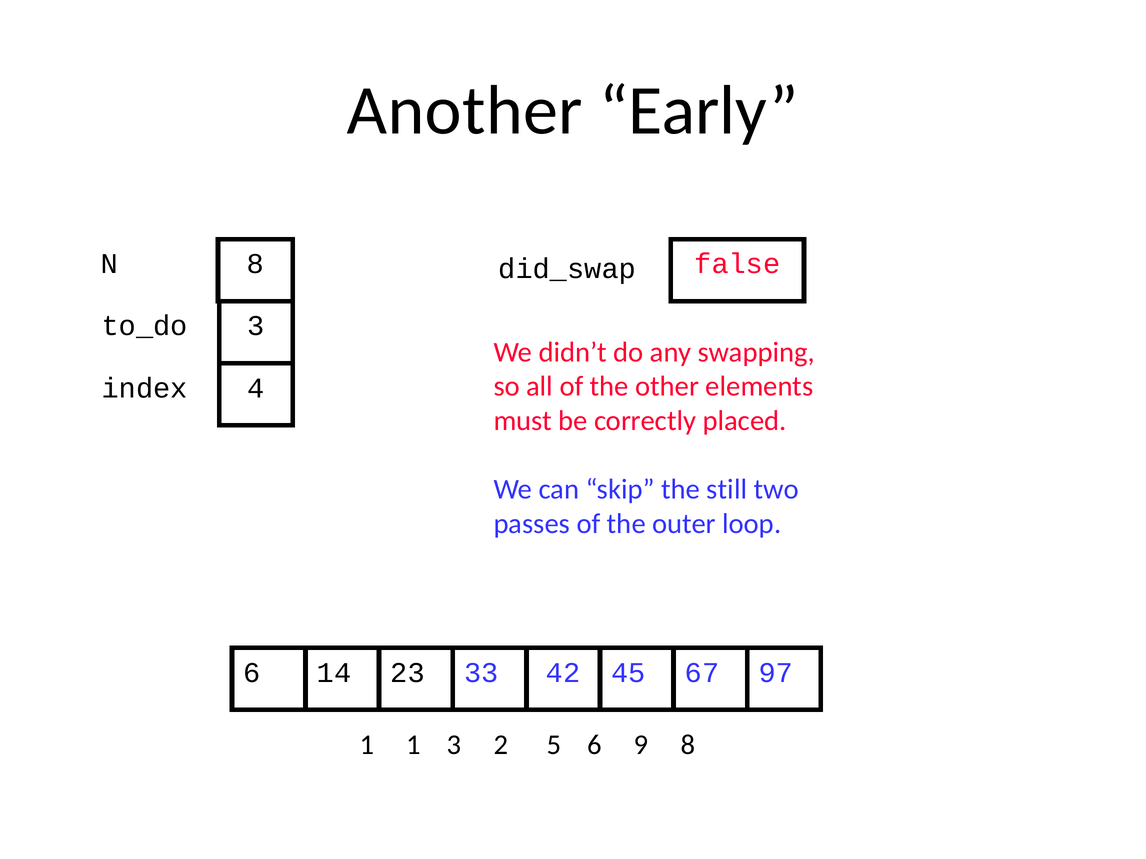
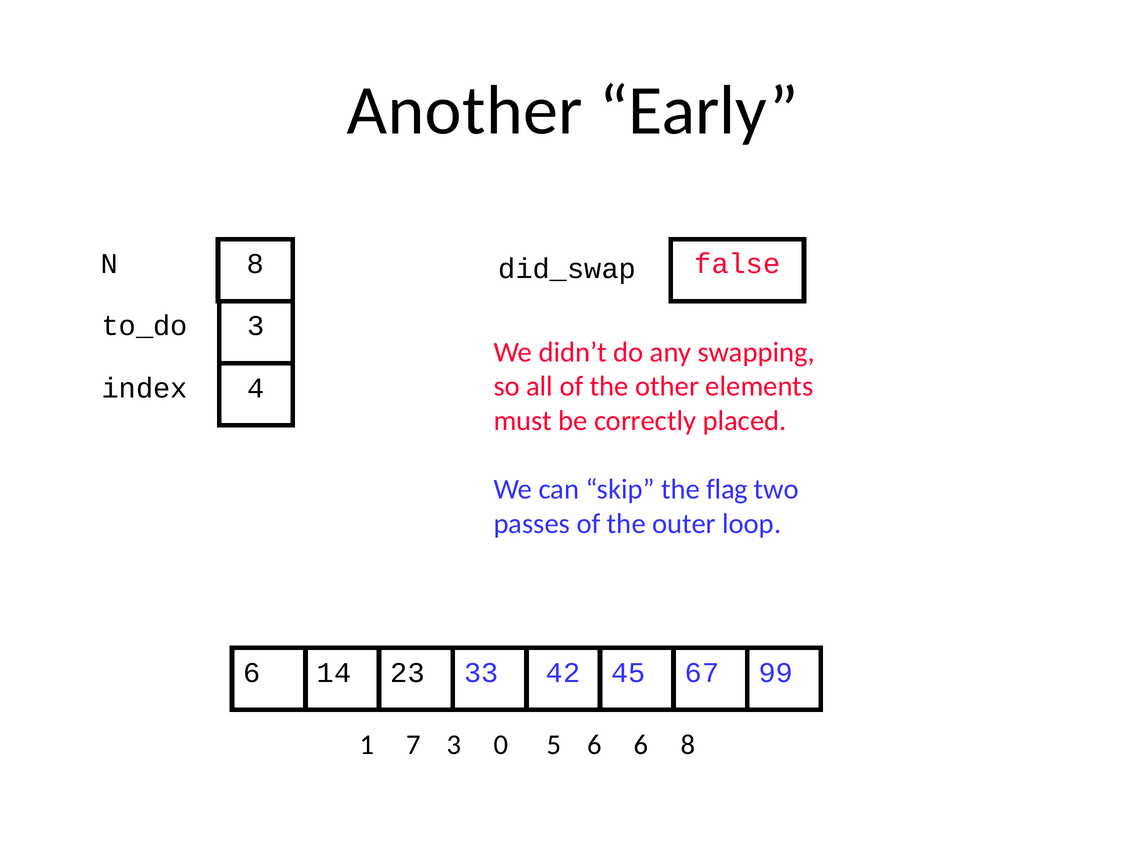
still: still -> flag (727, 490)
97: 97 -> 99 (776, 673)
1 1: 1 -> 7 (414, 745)
2: 2 -> 0 (501, 745)
6 9: 9 -> 6 (641, 745)
